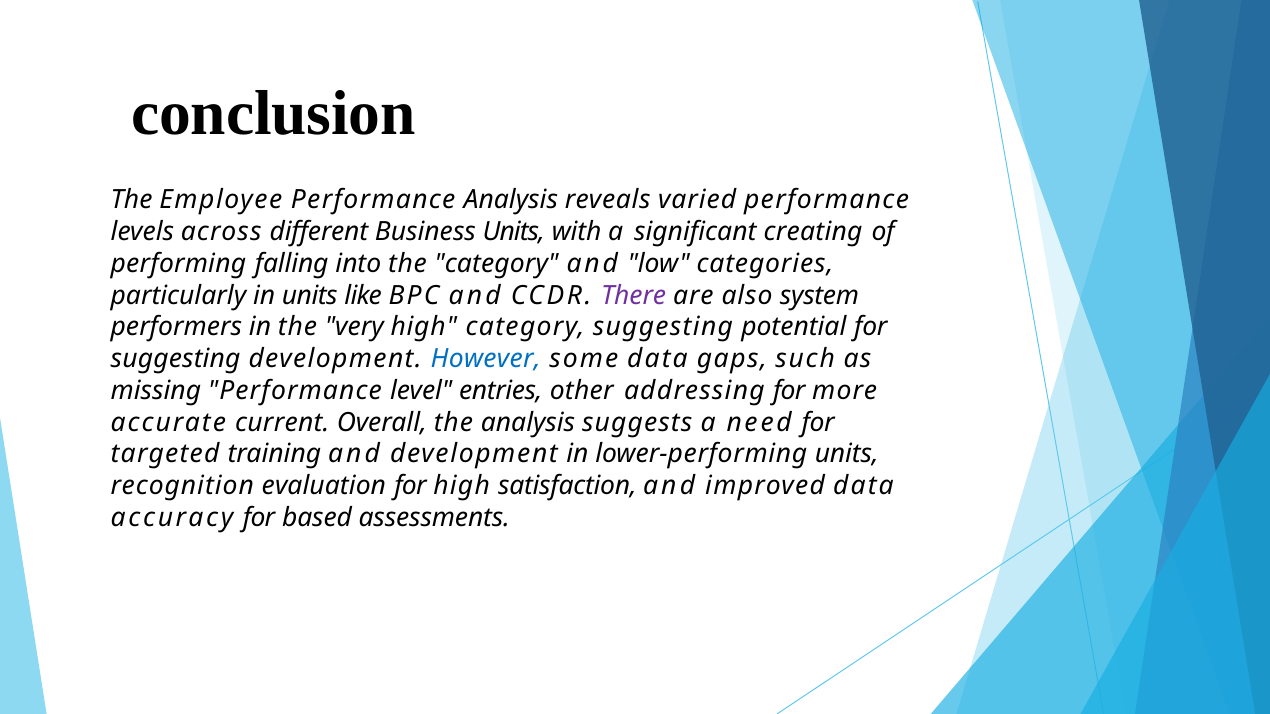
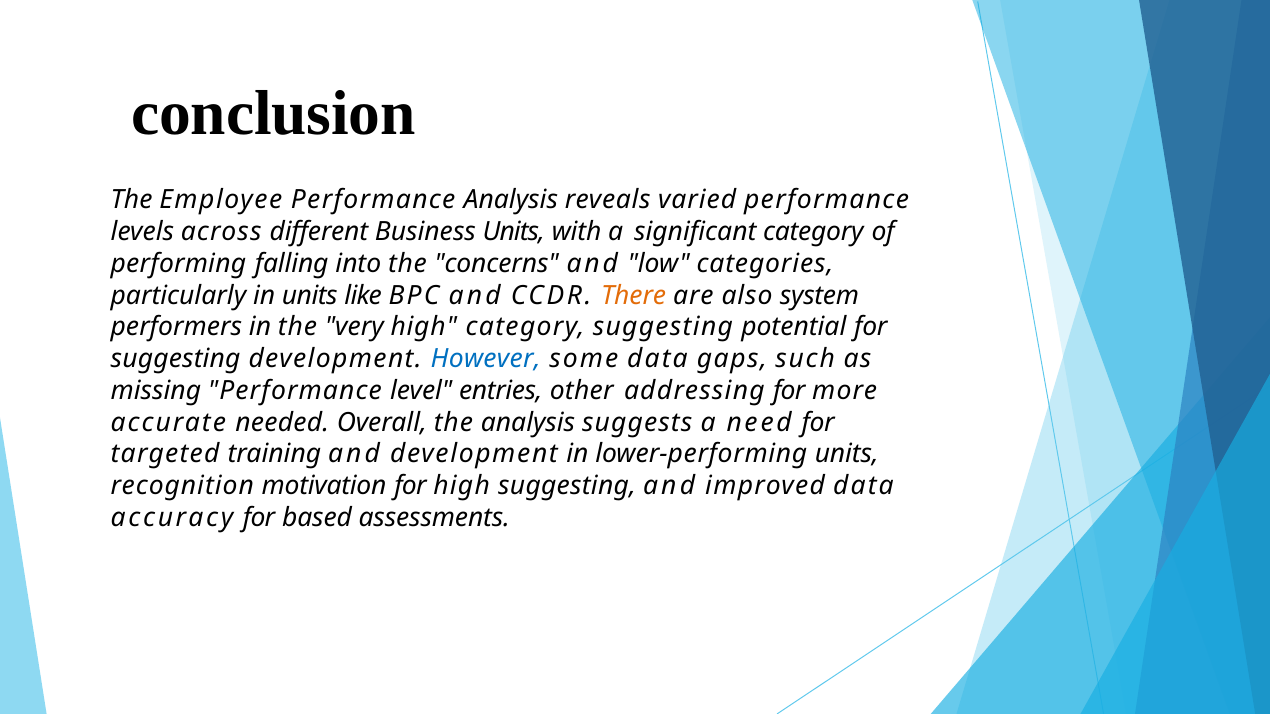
significant creating: creating -> category (813, 232)
the category: category -> concerns (497, 264)
There colour: purple -> orange (634, 296)
current: current -> needed (282, 423)
evaluation: evaluation -> motivation (324, 486)
high satisfaction: satisfaction -> suggesting (567, 486)
